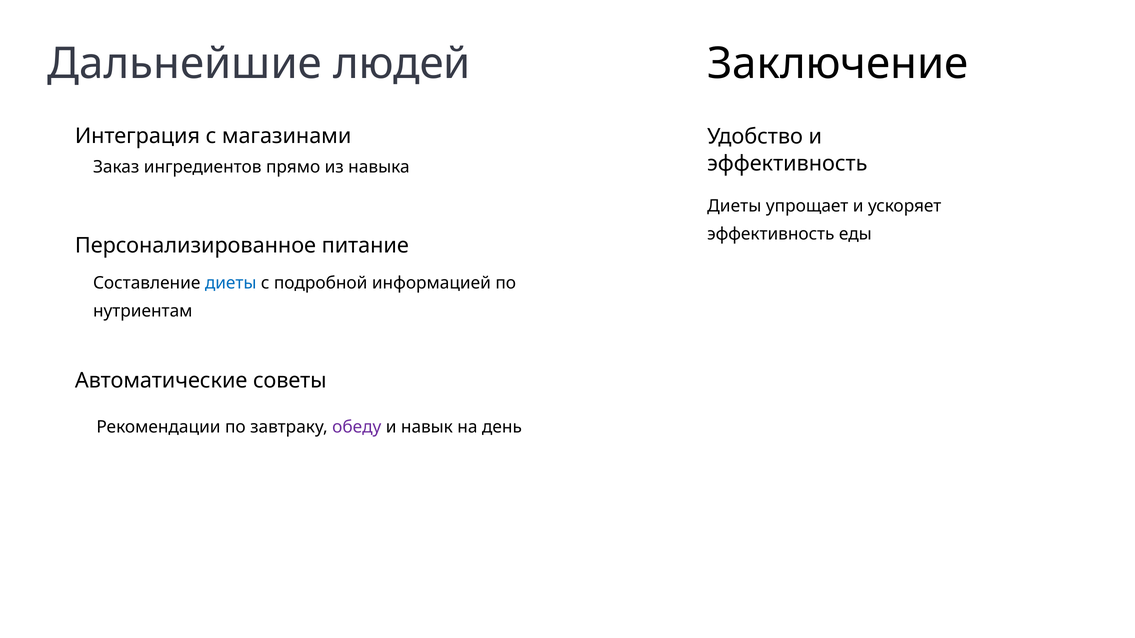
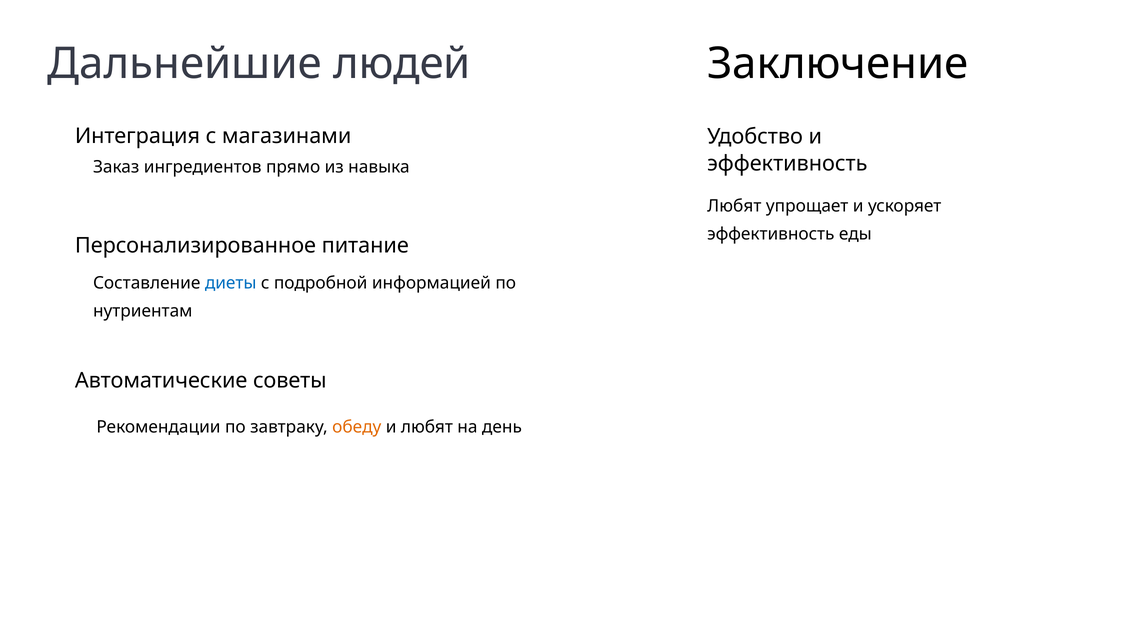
Диеты: Диеты -> Любят (734, 206)
обеду colour: purple -> orange (357, 428)
и навык: навык -> любят (427, 428)
